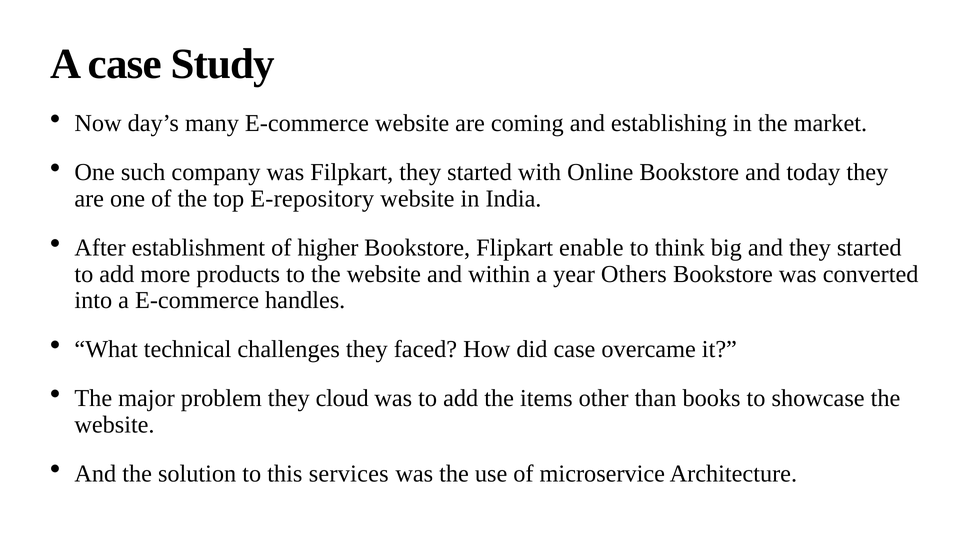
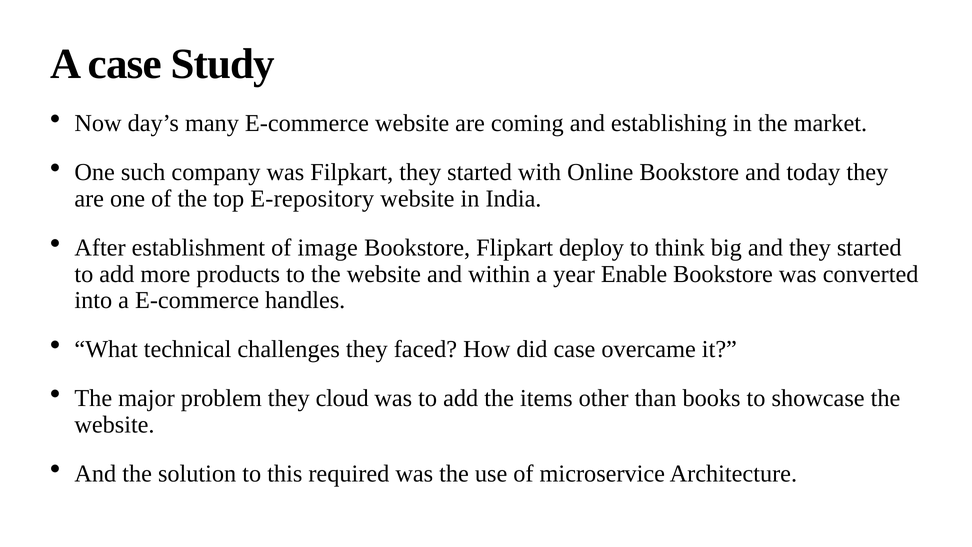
higher: higher -> image (328, 248)
enable: enable -> deploy (592, 248)
Others: Others -> Enable (634, 274)
services: services -> required (349, 473)
